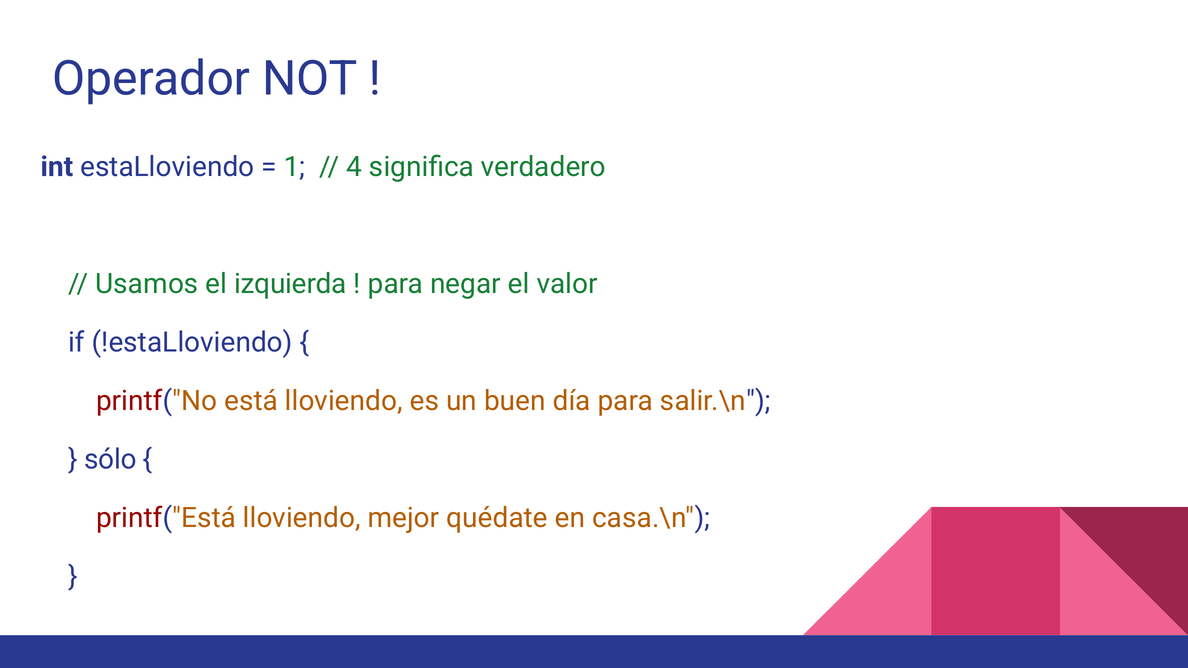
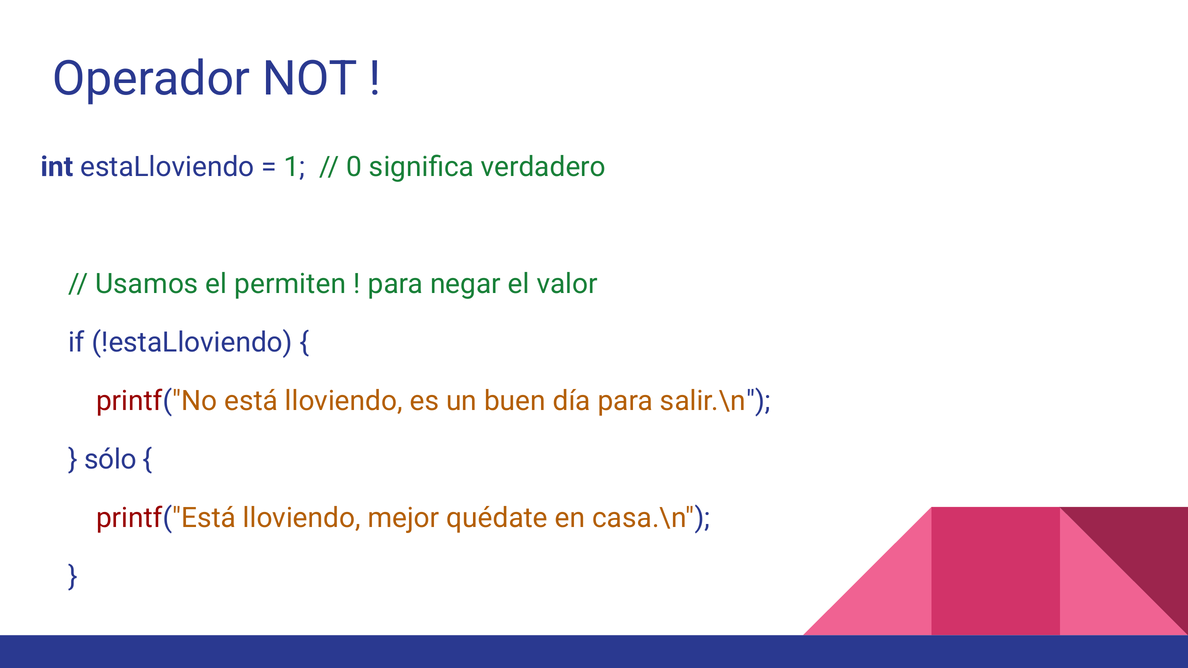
4: 4 -> 0 (354, 167)
izquierda: izquierda -> permiten (290, 284)
